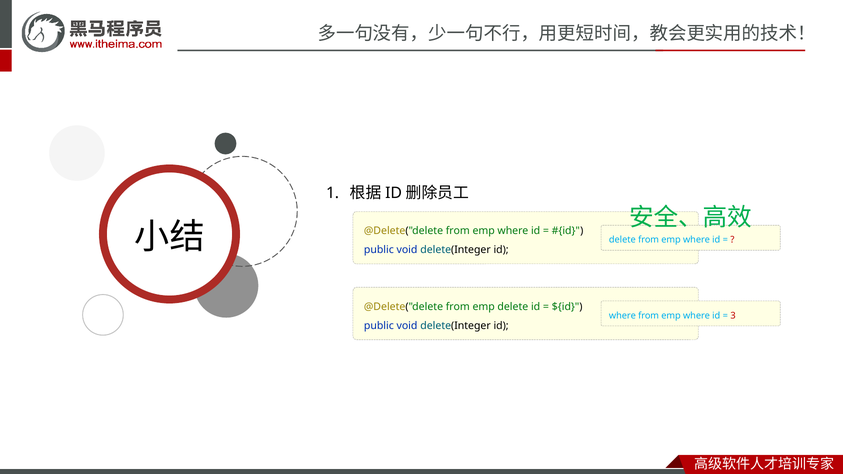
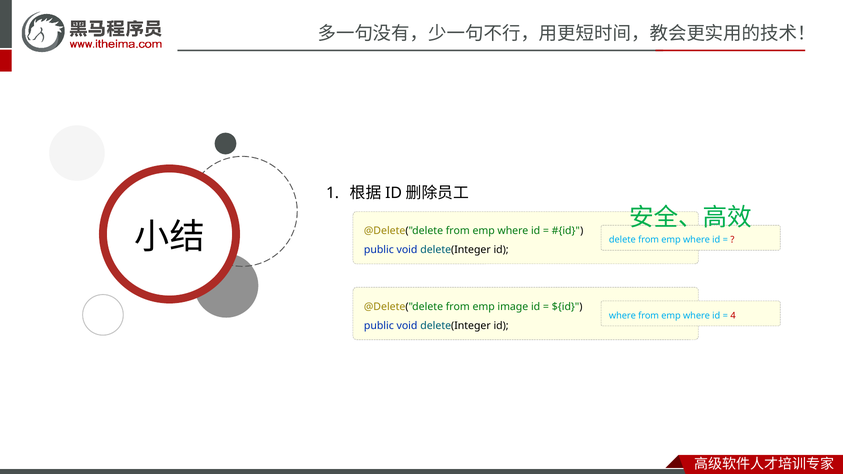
emp delete: delete -> image (513, 307)
3: 3 -> 4 (733, 316)
